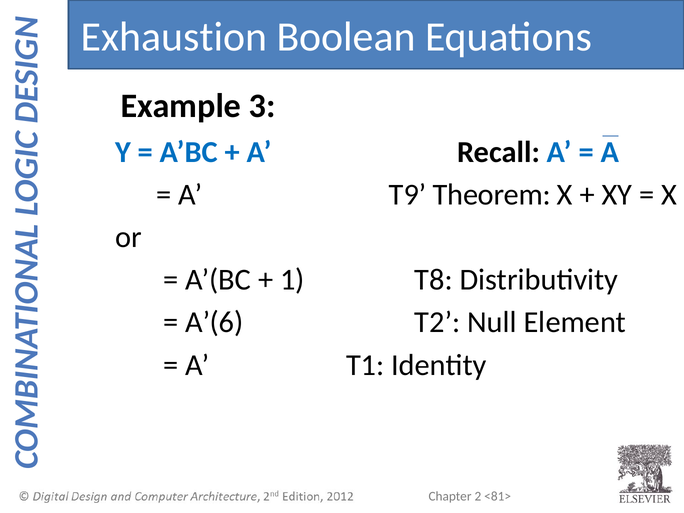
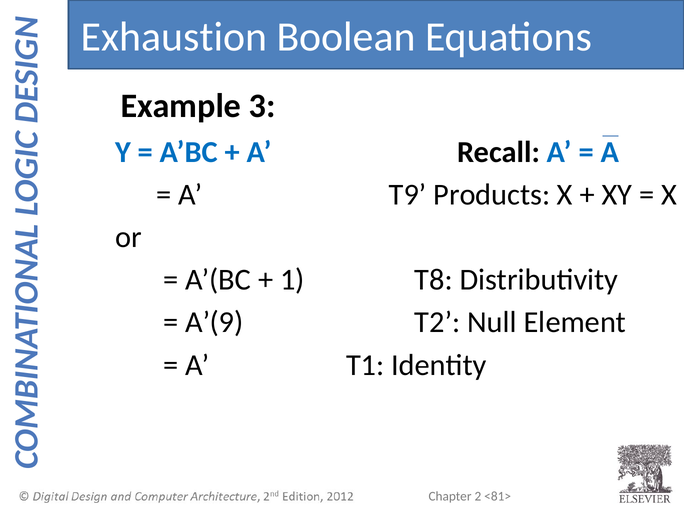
Theorem: Theorem -> Products (492, 195)
A’(6: A’(6 -> A’(9 (214, 322)
